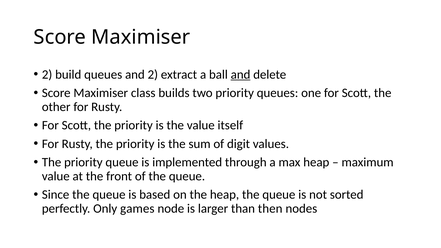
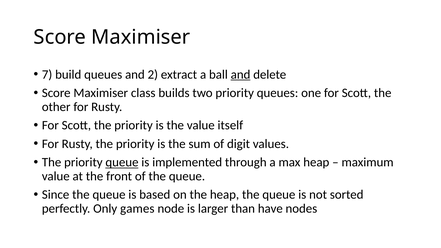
2: 2 -> 7 (47, 75)
queue underline: none -> present (122, 162)
then: then -> have (270, 209)
